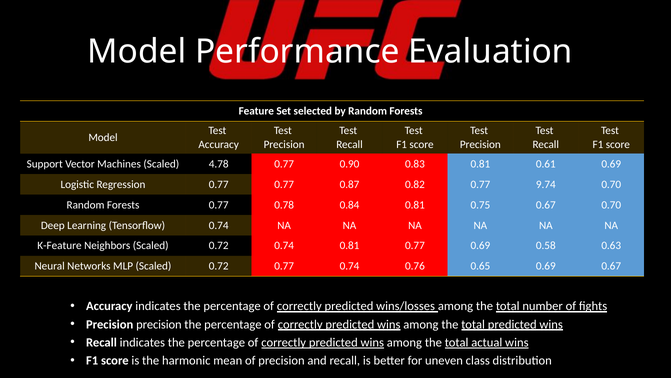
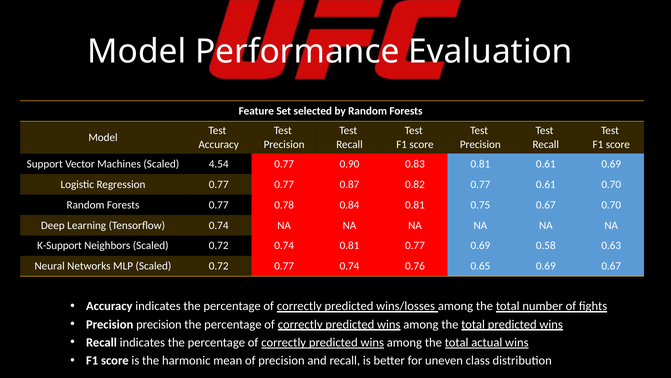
4.78: 4.78 -> 4.54 (219, 164)
0.77 9.74: 9.74 -> 0.61 (546, 184)
K-Feature: K-Feature -> K-Support (60, 245)
